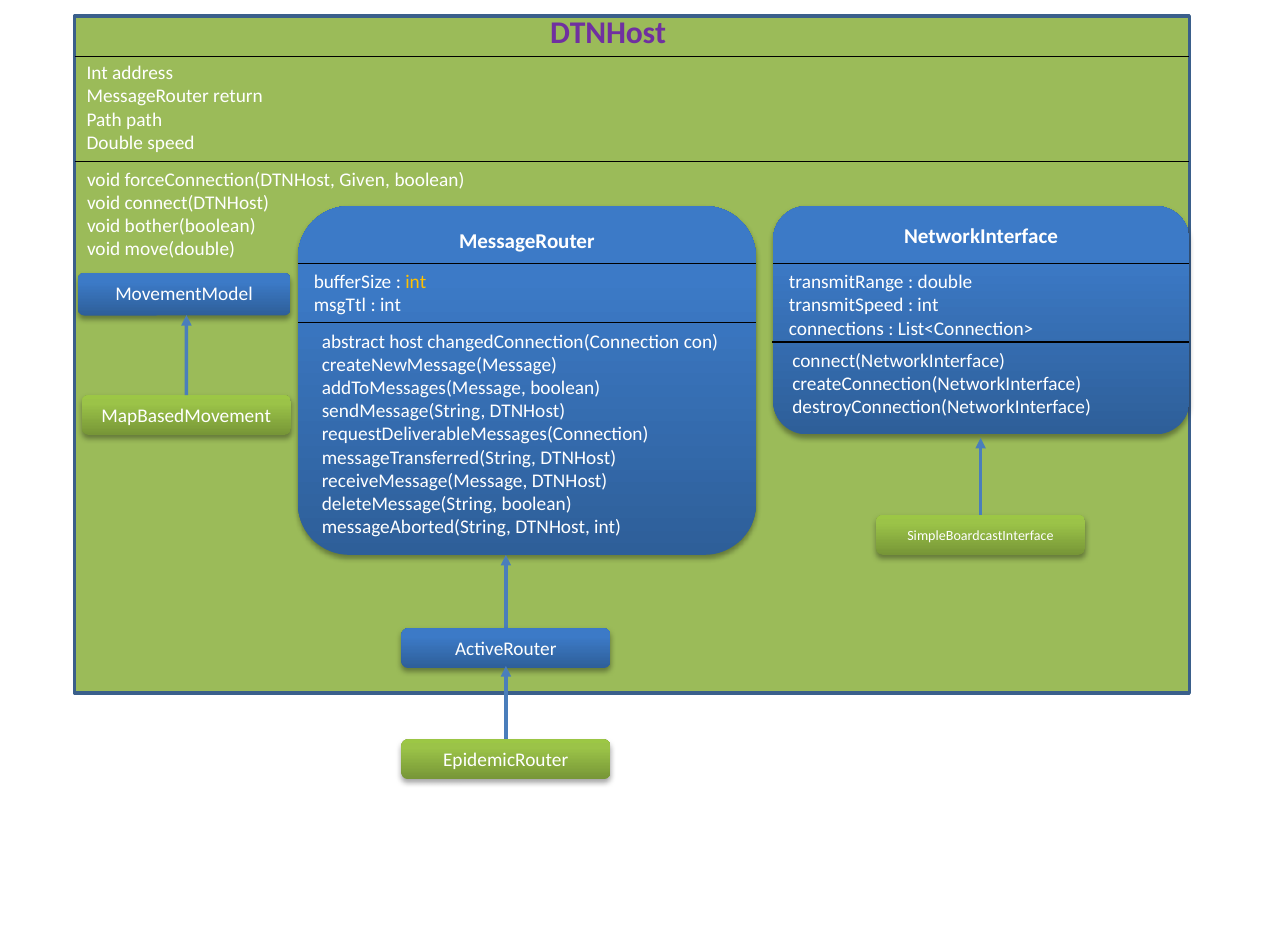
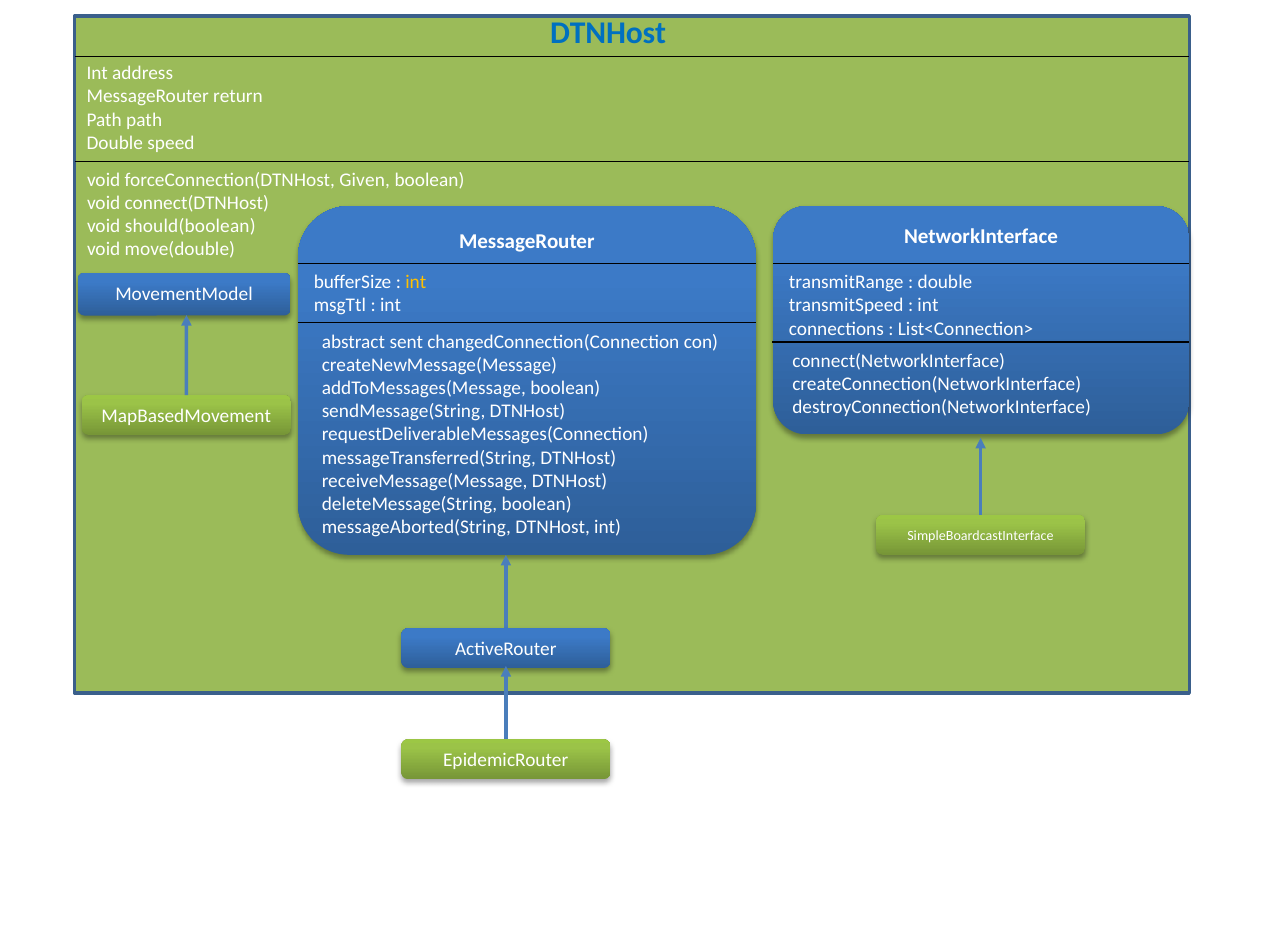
DTNHost colour: purple -> blue (608, 33)
bother(boolean: bother(boolean -> should(boolean (190, 226)
host: host -> sent (406, 342)
